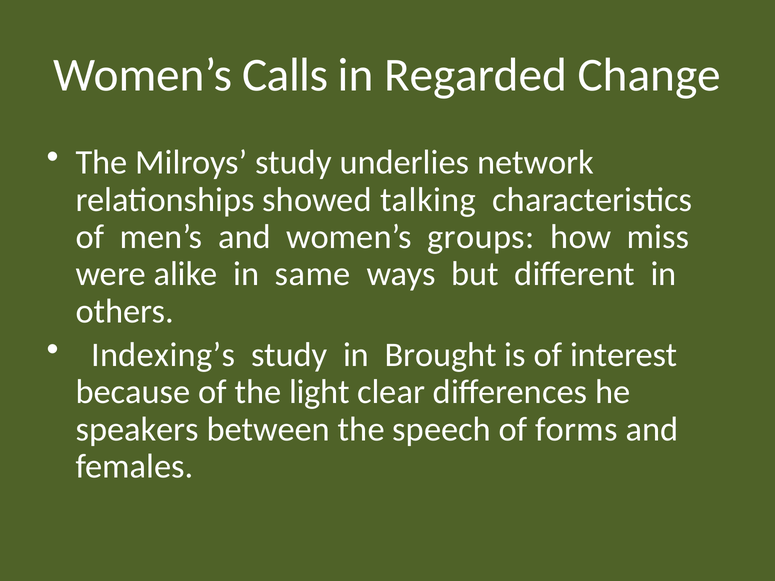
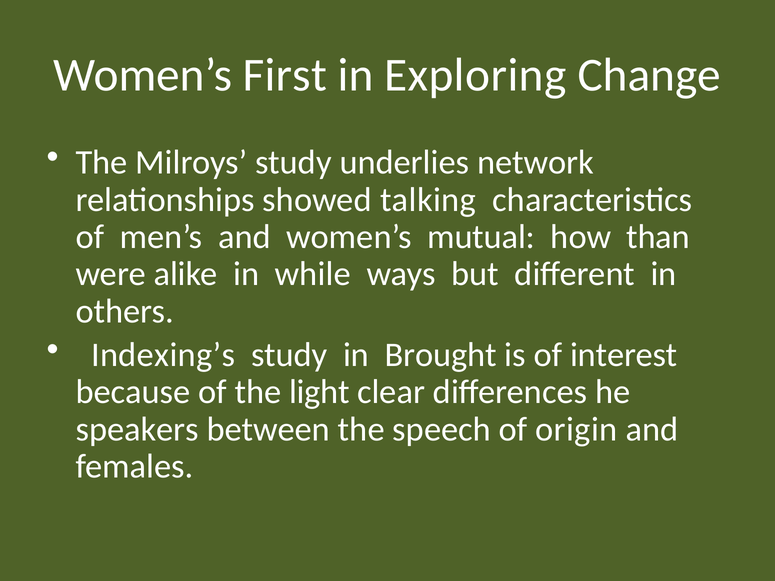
Calls: Calls -> First (285, 75)
Regarded: Regarded -> Exploring (475, 75)
groups: groups -> mutual (481, 237)
miss: miss -> than (658, 237)
same: same -> while (313, 274)
forms: forms -> origin (576, 429)
